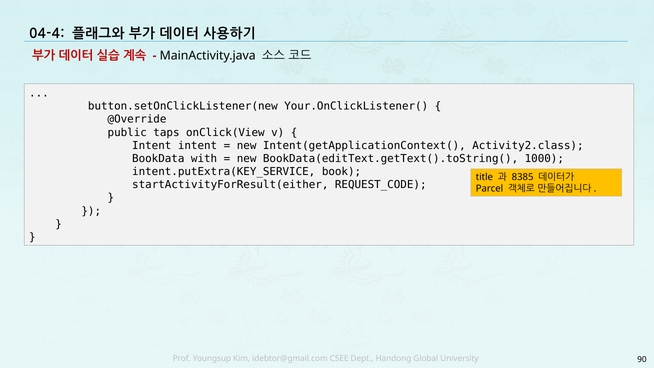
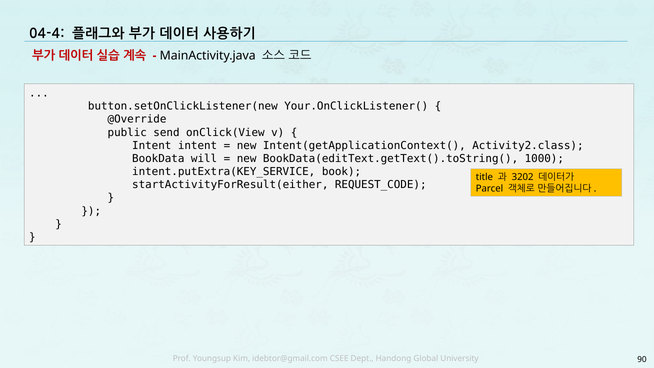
taps: taps -> send (166, 132)
with: with -> will (204, 159)
8385: 8385 -> 3202 (523, 177)
